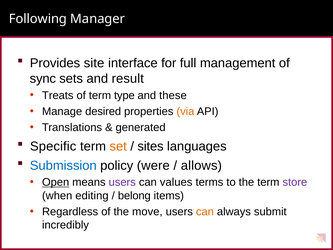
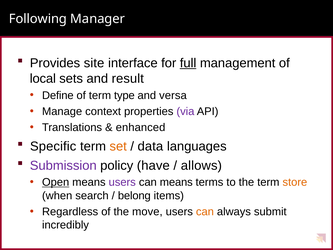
full underline: none -> present (188, 63)
sync: sync -> local (43, 79)
Treats: Treats -> Define (58, 95)
these: these -> versa (173, 95)
desired: desired -> context (103, 111)
via colour: orange -> purple (185, 111)
generated: generated -> enhanced (141, 127)
sites: sites -> data (150, 146)
Submission colour: blue -> purple (63, 165)
were: were -> have (153, 165)
can values: values -> means (176, 182)
store colour: purple -> orange (295, 182)
editing: editing -> search (92, 195)
